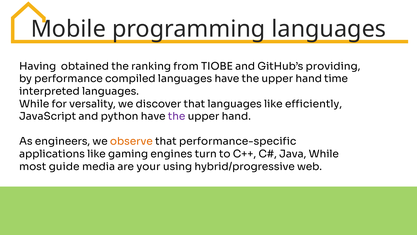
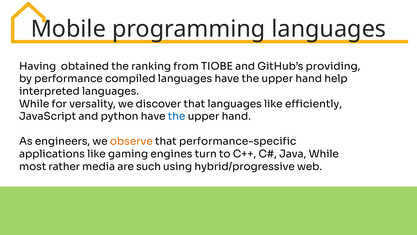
time: time -> help (336, 79)
the colour: purple -> blue (177, 116)
guide: guide -> rather (64, 166)
your: your -> such (149, 166)
